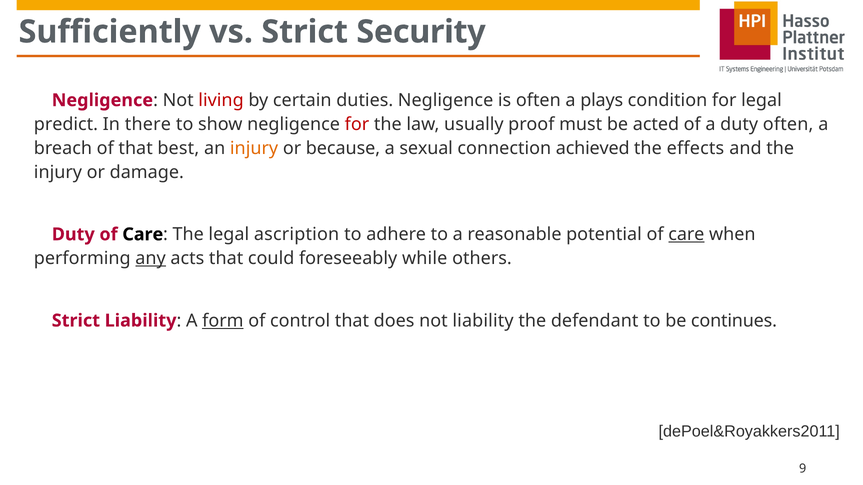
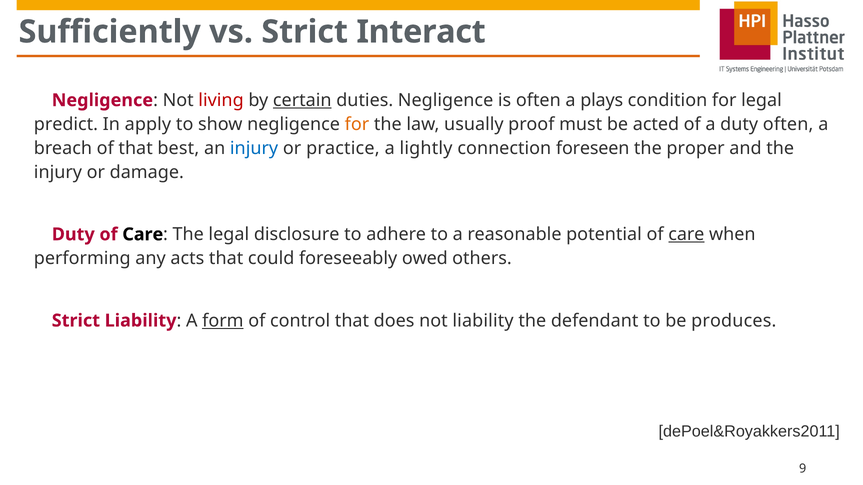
Security: Security -> Interact (421, 32)
certain underline: none -> present (302, 100)
there: there -> apply (148, 124)
for colour: red -> orange (357, 124)
injury colour: orange -> blue (254, 148)
because: because -> practice (343, 148)
sexual: sexual -> lightly (426, 148)
achieved: achieved -> foreseen (593, 148)
effects: effects -> proper (696, 148)
ascription: ascription -> disclosure (297, 235)
any underline: present -> none (151, 259)
while: while -> owed (425, 259)
continues: continues -> produces (734, 321)
